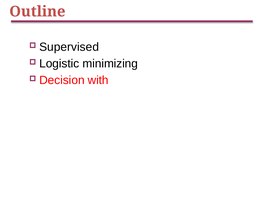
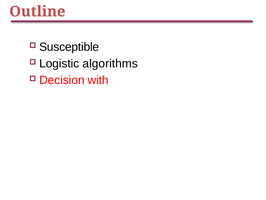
Supervised: Supervised -> Susceptible (69, 47)
minimizing: minimizing -> algorithms (110, 64)
